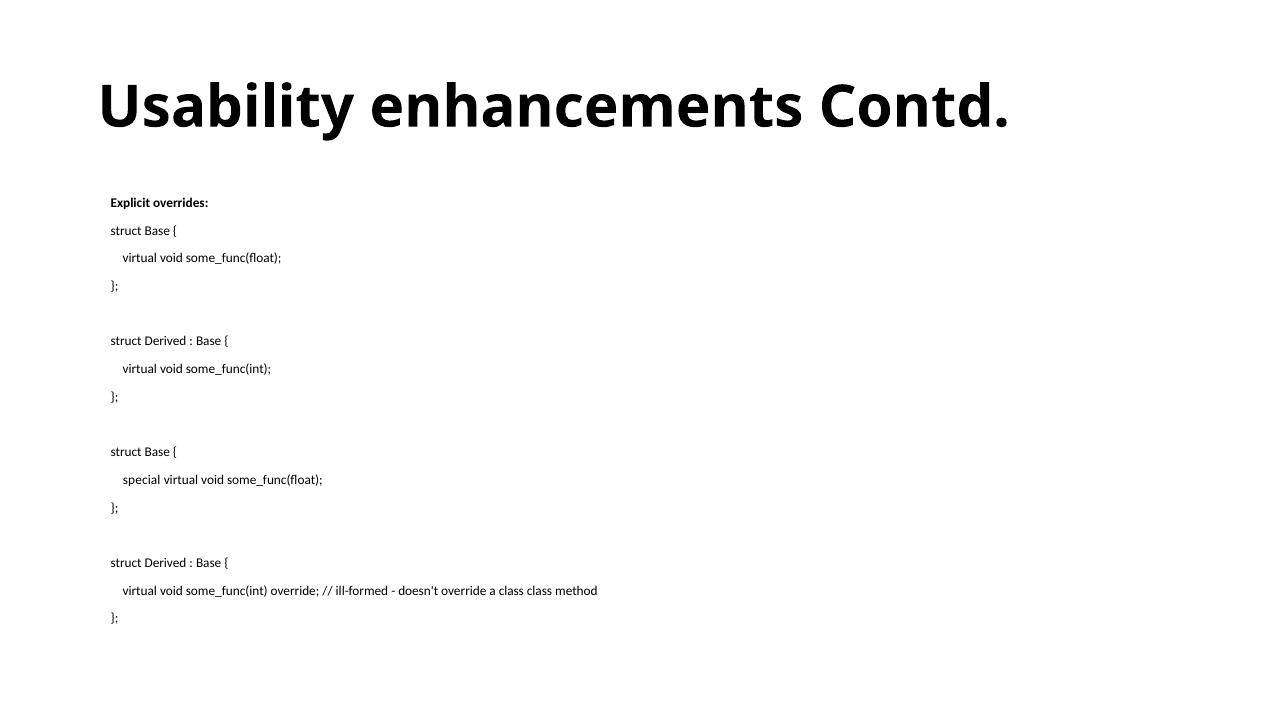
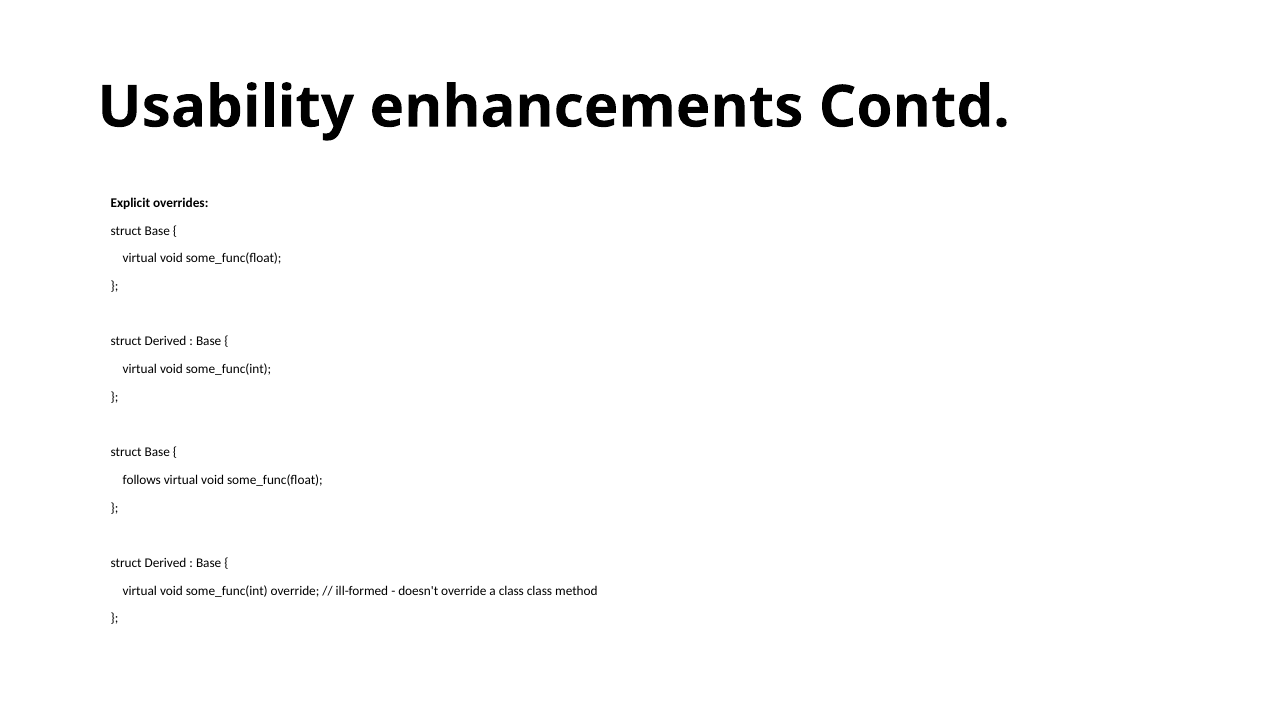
special: special -> follows (142, 480)
